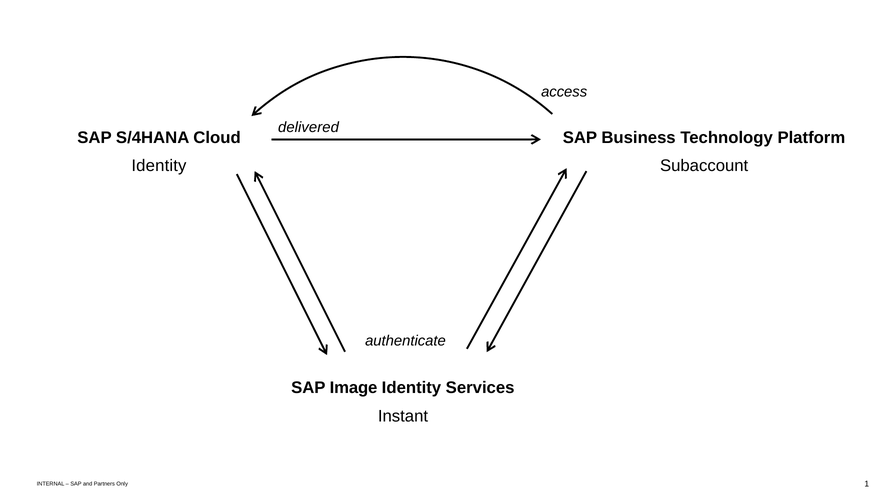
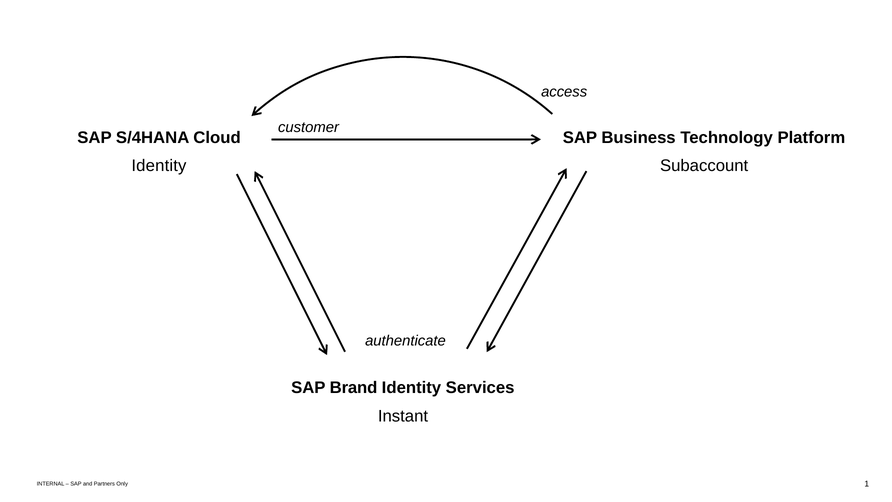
delivered: delivered -> customer (309, 127)
Image: Image -> Brand (354, 388)
